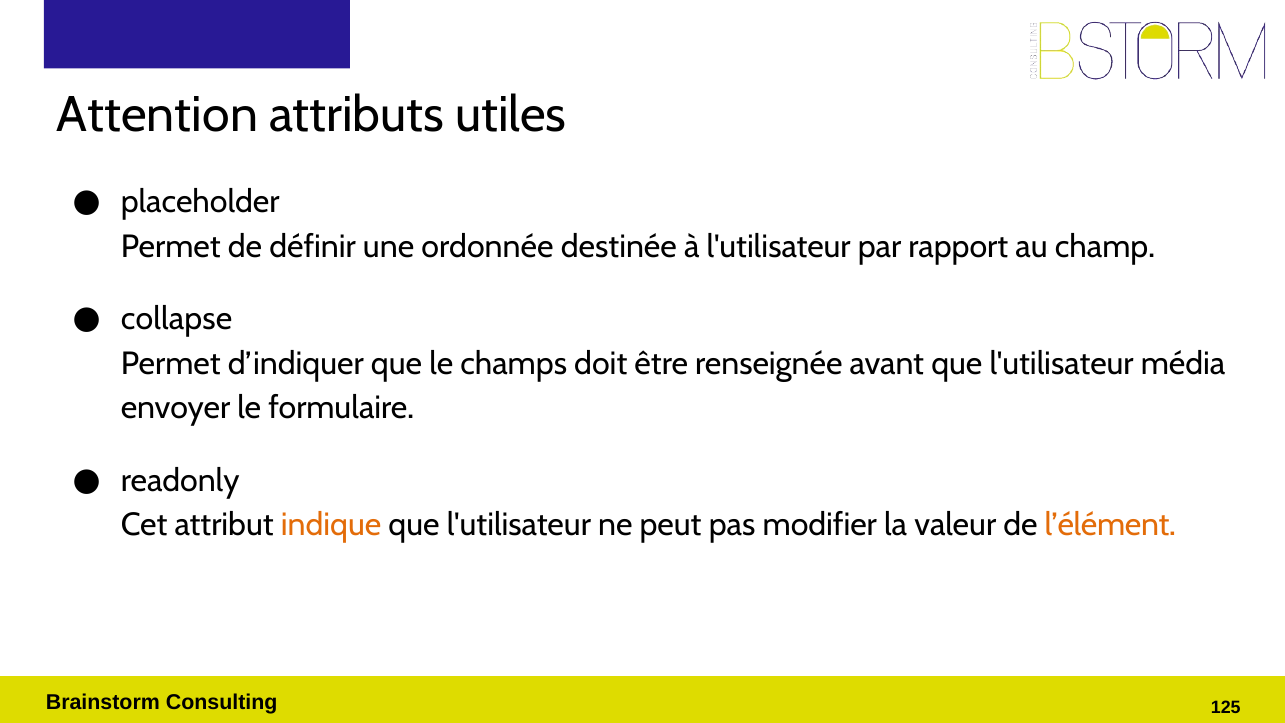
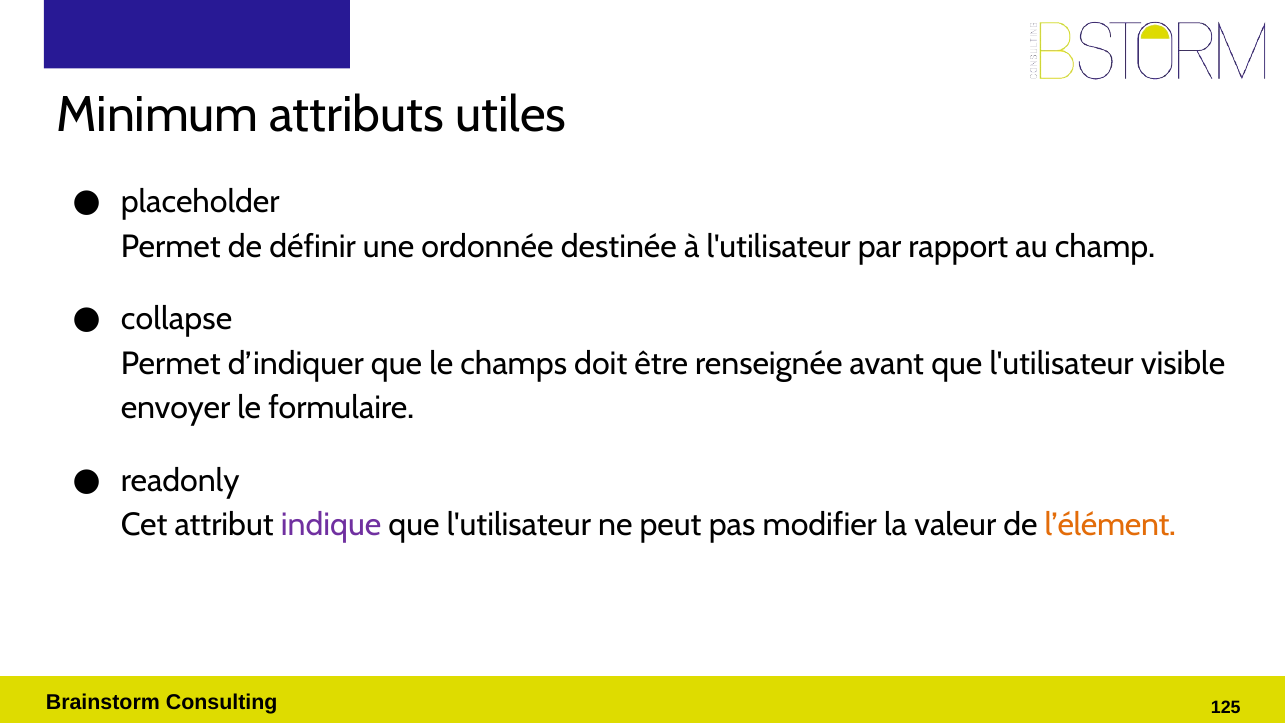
Attention: Attention -> Minimum (158, 115)
média: média -> visible (1183, 364)
indique colour: orange -> purple (331, 525)
